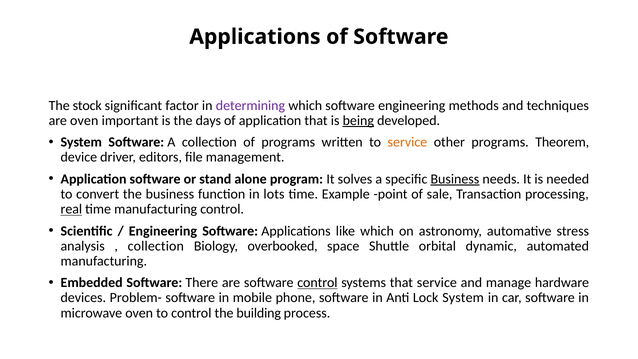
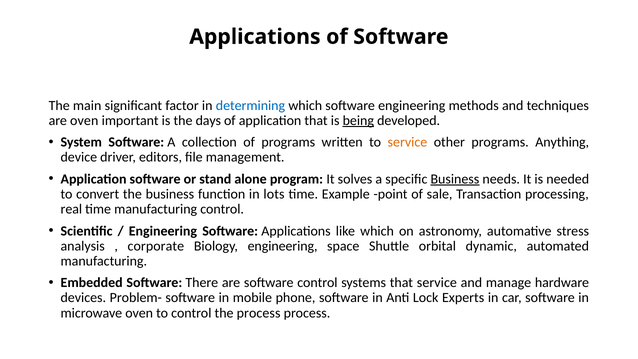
stock: stock -> main (87, 105)
determining colour: purple -> blue (250, 105)
Theorem: Theorem -> Anything (562, 142)
real underline: present -> none (71, 209)
collection: collection -> corporate (156, 246)
Biology overbooked: overbooked -> engineering (283, 246)
control underline: present -> none (317, 283)
Lock System: System -> Experts (463, 298)
the building: building -> process (259, 313)
